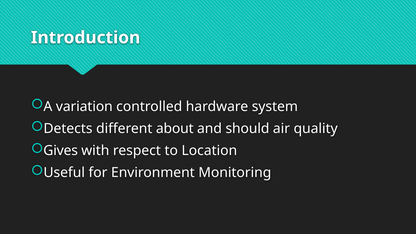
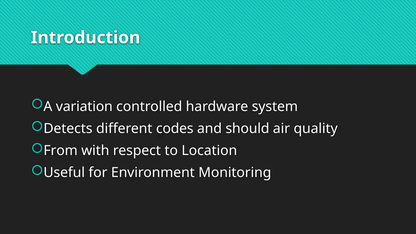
about: about -> codes (175, 129)
Gives: Gives -> From (61, 151)
